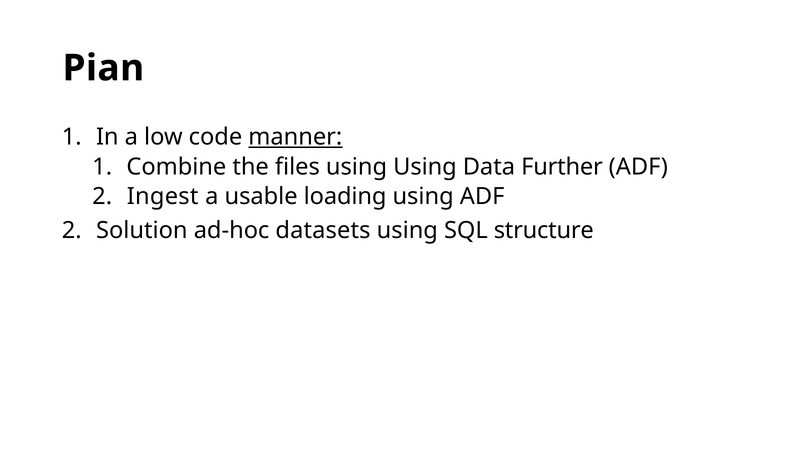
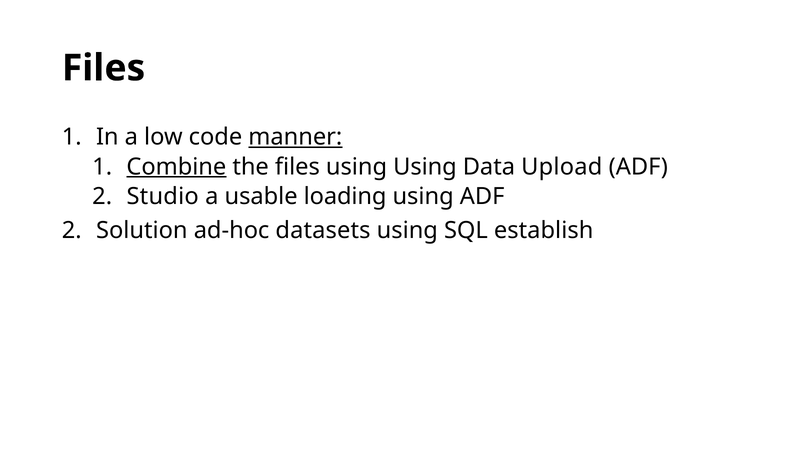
Pian: Pian -> Files (104, 68)
Combine underline: none -> present (176, 167)
Further: Further -> Upload (562, 167)
Ingest: Ingest -> Studio (163, 197)
structure: structure -> establish (544, 230)
